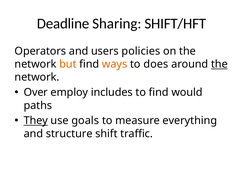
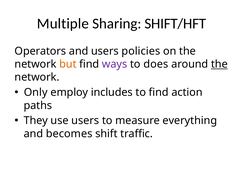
Deadline: Deadline -> Multiple (63, 24)
ways colour: orange -> purple (115, 64)
Over: Over -> Only (36, 92)
would: would -> action (187, 92)
They underline: present -> none (36, 120)
use goals: goals -> users (85, 120)
structure: structure -> becomes (69, 133)
